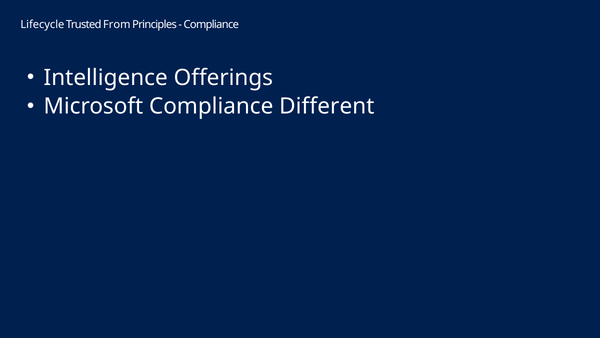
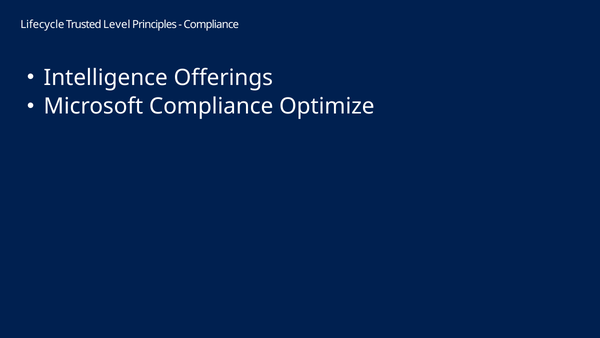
From: From -> Level (117, 25)
Different: Different -> Optimize (327, 106)
